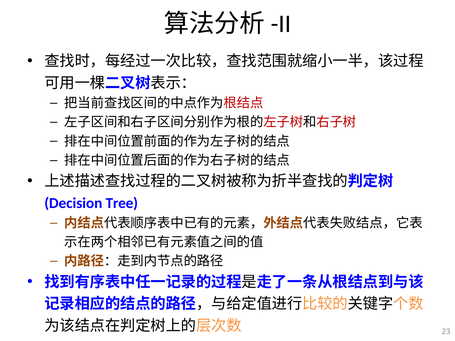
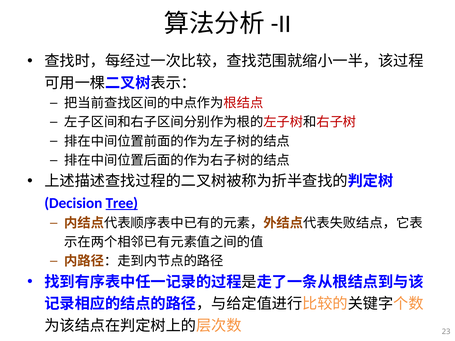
Tree underline: none -> present (122, 203)
